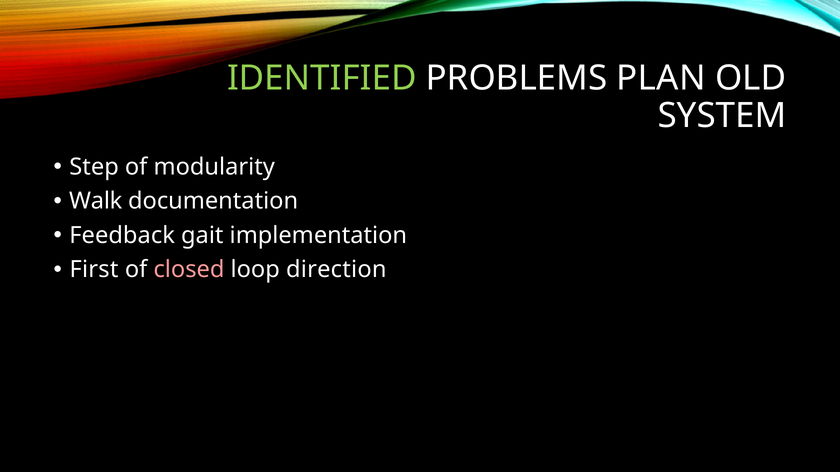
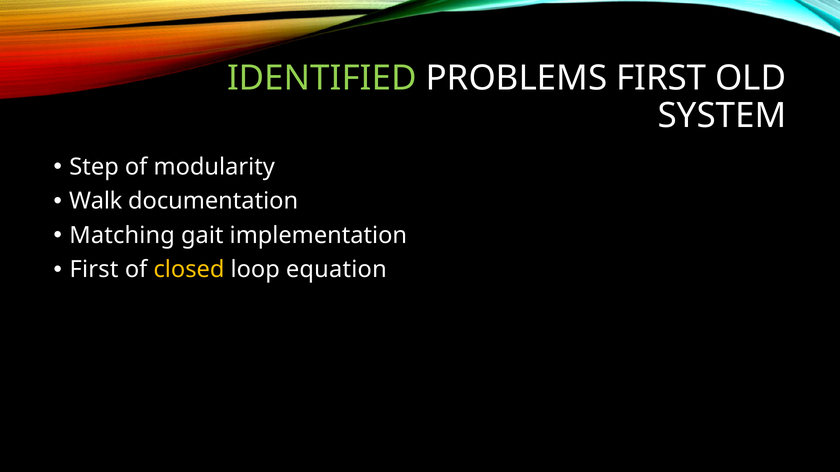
PROBLEMS PLAN: PLAN -> FIRST (661, 78)
Feedback: Feedback -> Matching (122, 236)
closed colour: pink -> yellow (189, 270)
direction: direction -> equation (336, 270)
